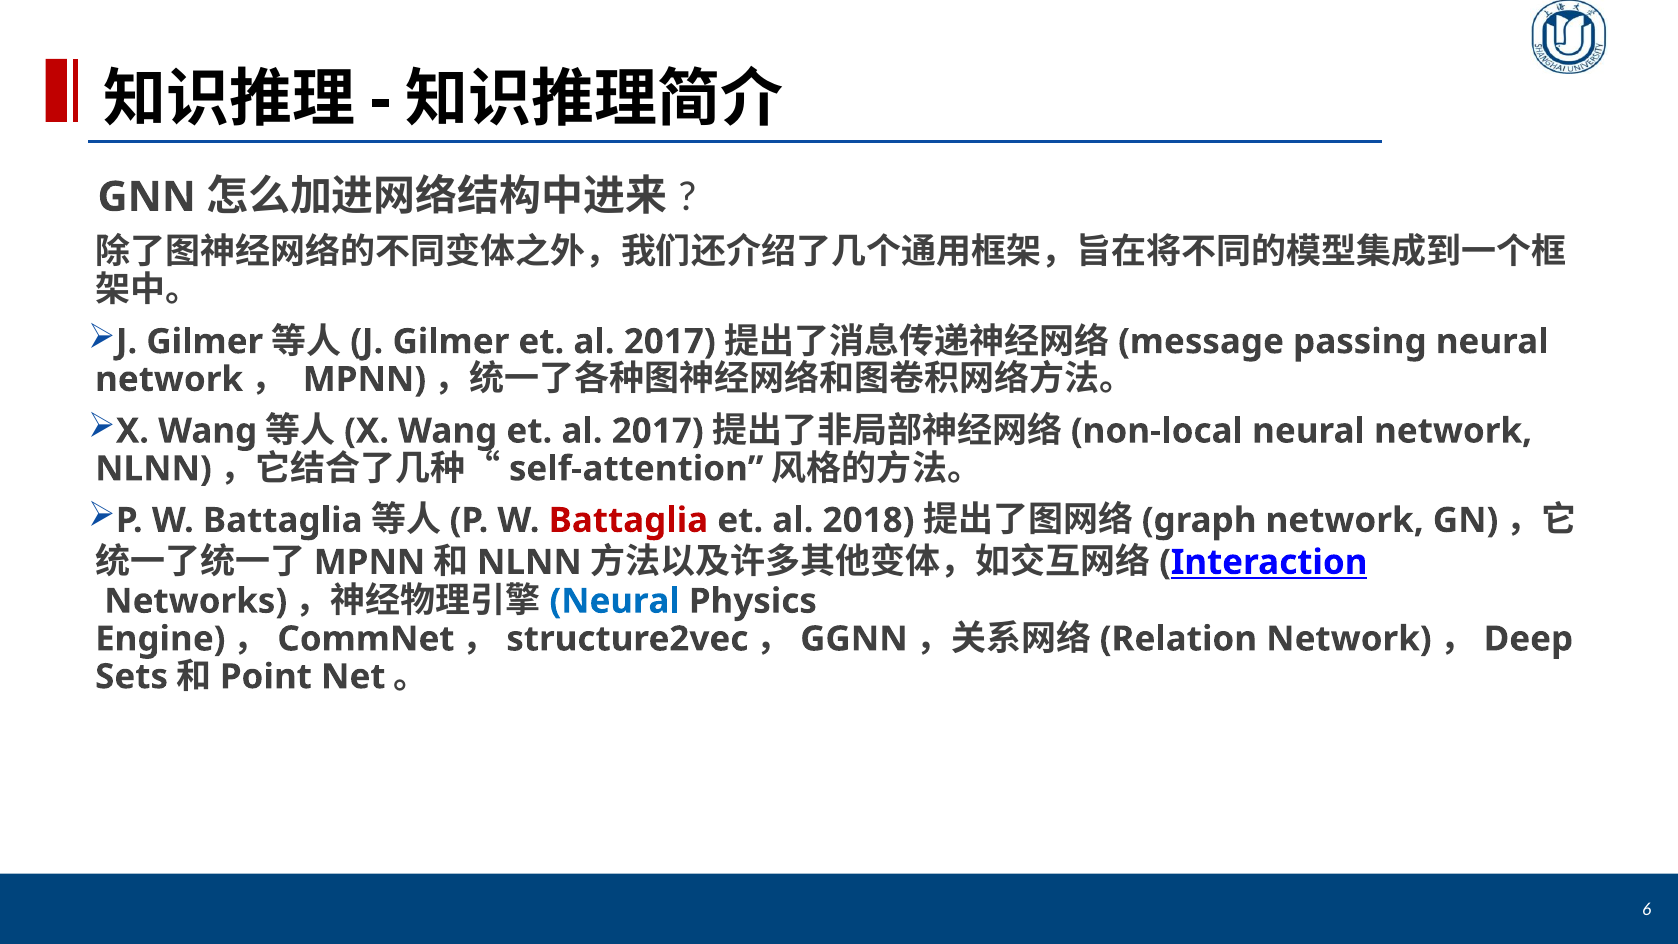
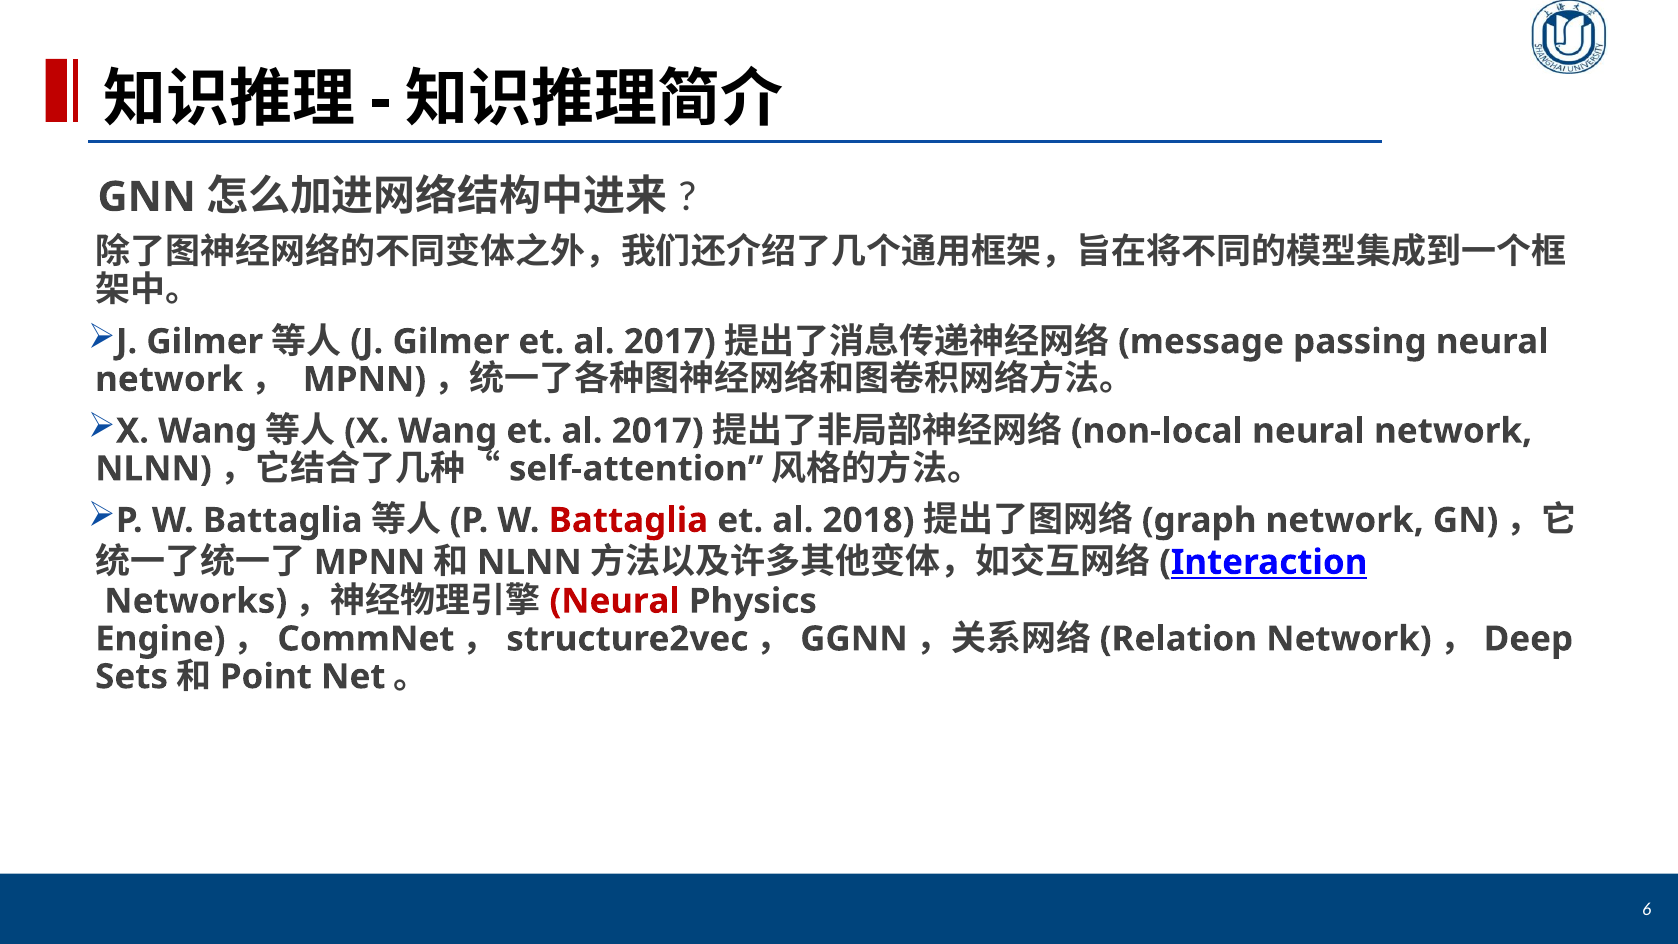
Neural colour: blue -> red (615, 601)
